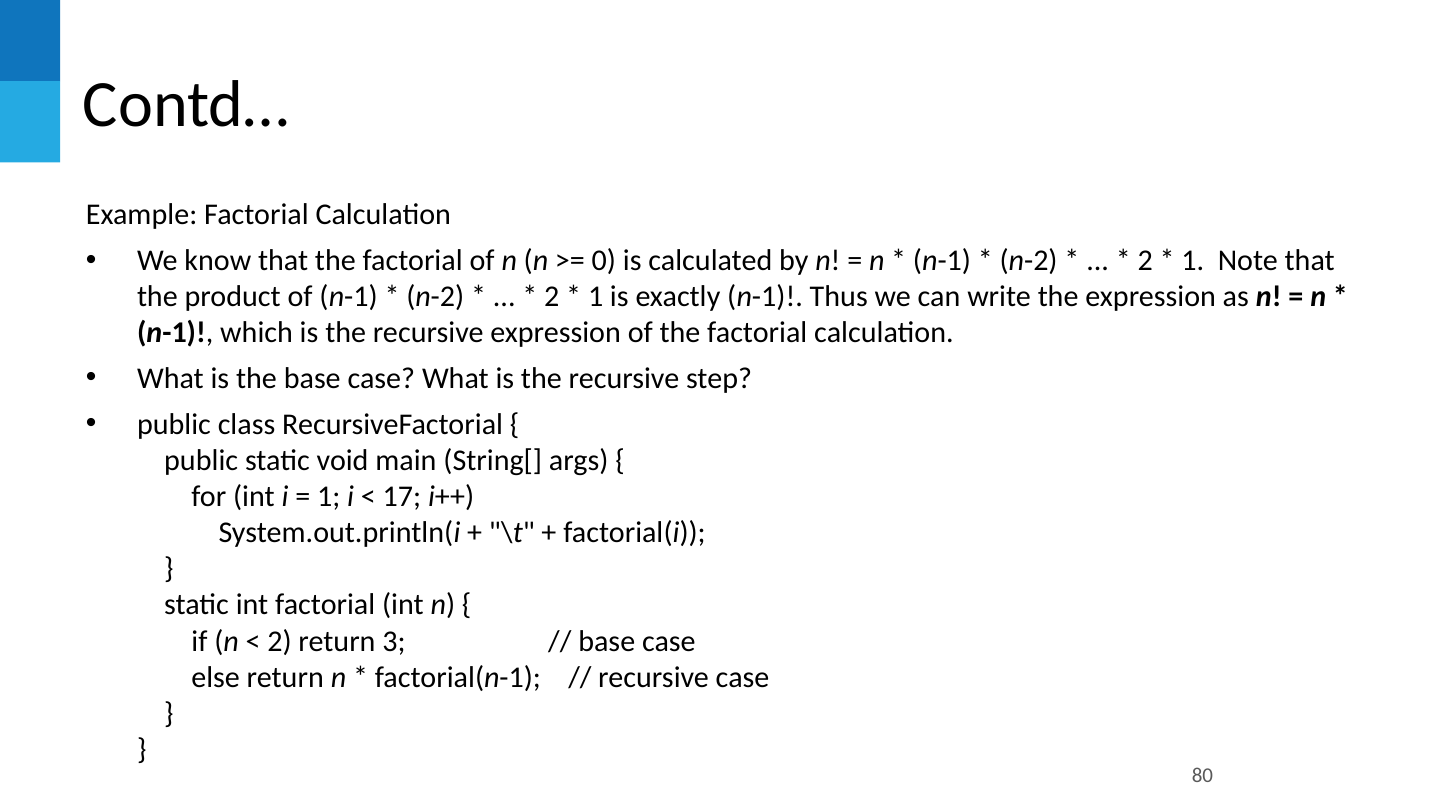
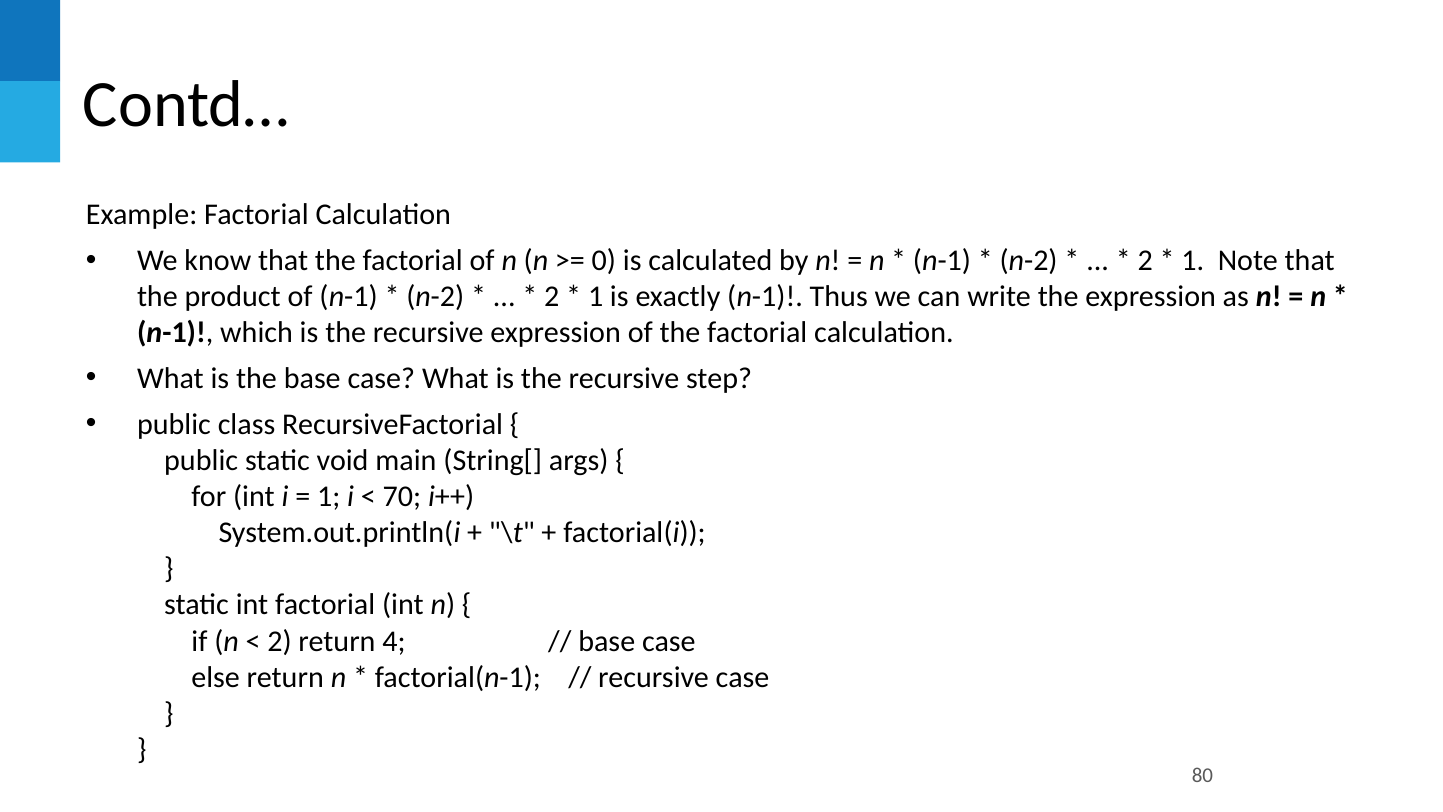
17: 17 -> 70 (402, 496)
3: 3 -> 4 (394, 641)
